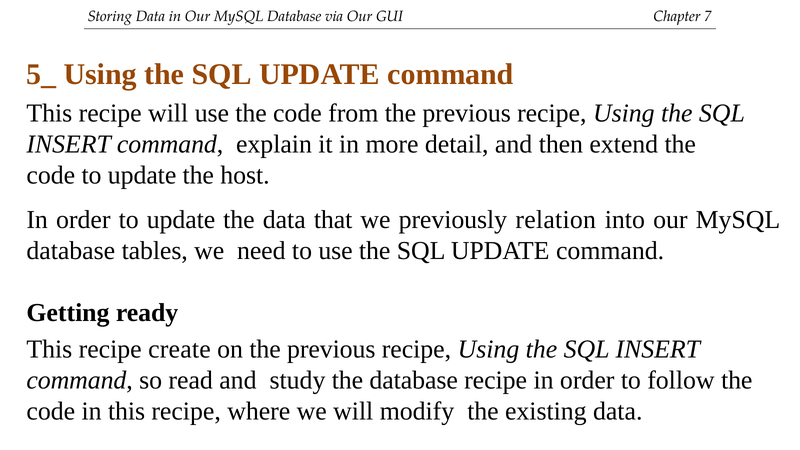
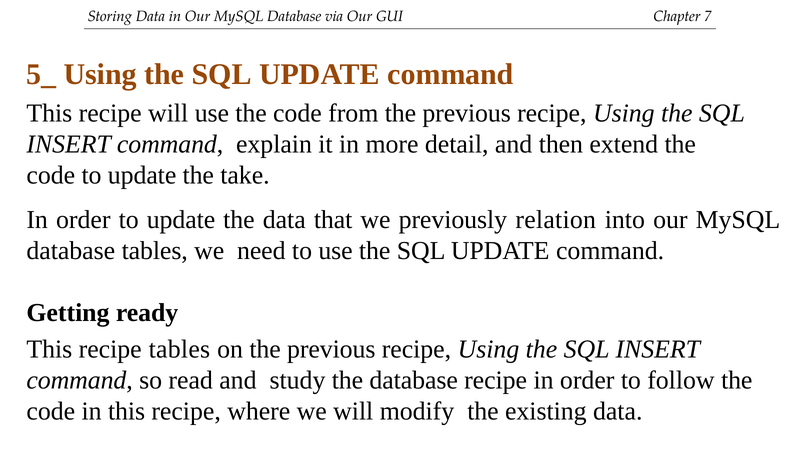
host: host -> take (245, 175)
recipe create: create -> tables (179, 349)
